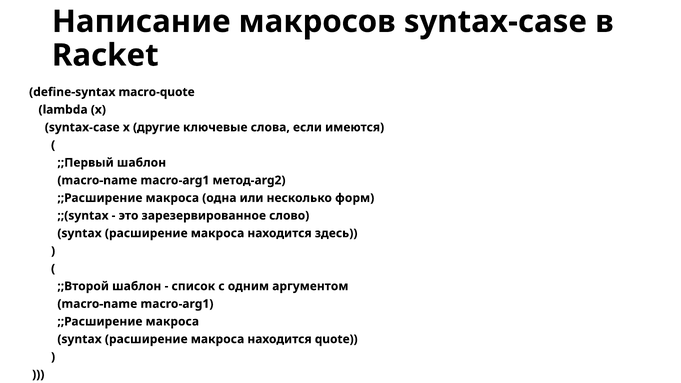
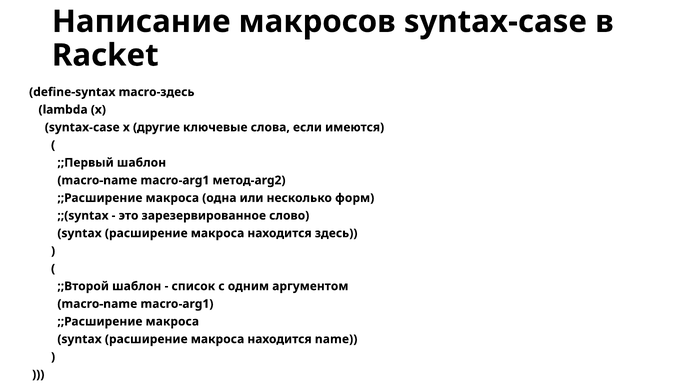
macro-quote: macro-quote -> macro-здесь (157, 92)
quote: quote -> name (336, 339)
